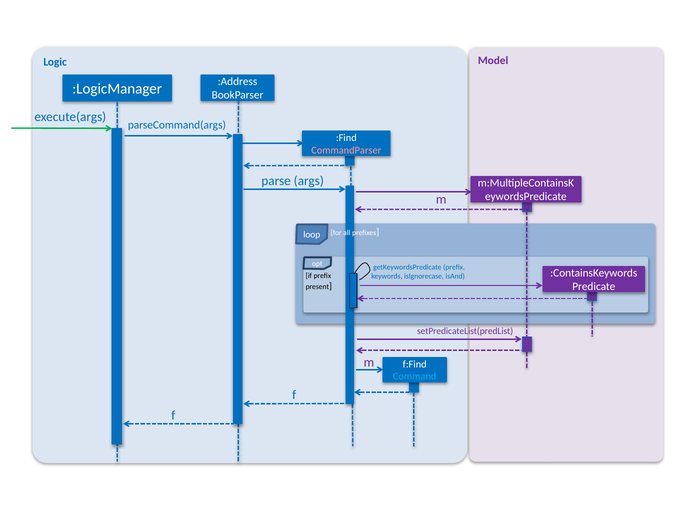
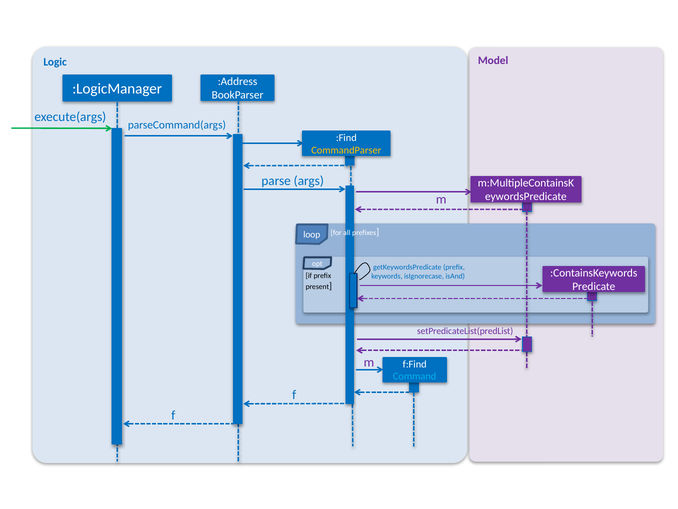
CommandParser colour: pink -> yellow (346, 150)
